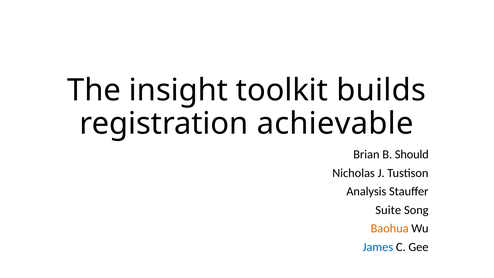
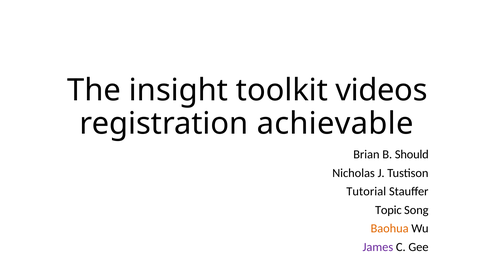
builds: builds -> videos (381, 90)
Analysis: Analysis -> Tutorial (366, 191)
Suite: Suite -> Topic (388, 210)
James colour: blue -> purple (378, 247)
